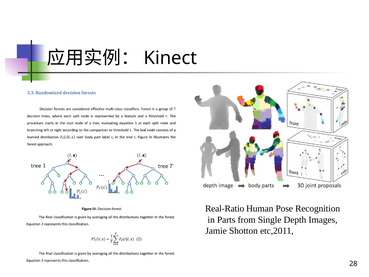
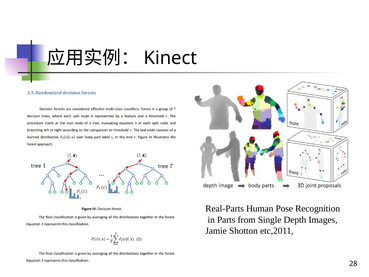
Real-Ratio: Real-Ratio -> Real-Parts (225, 208)
